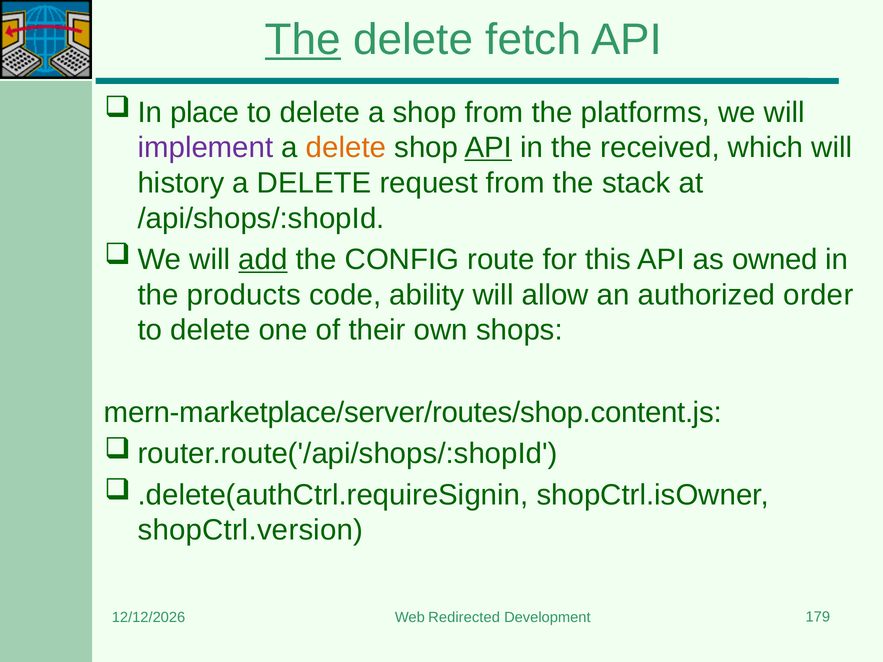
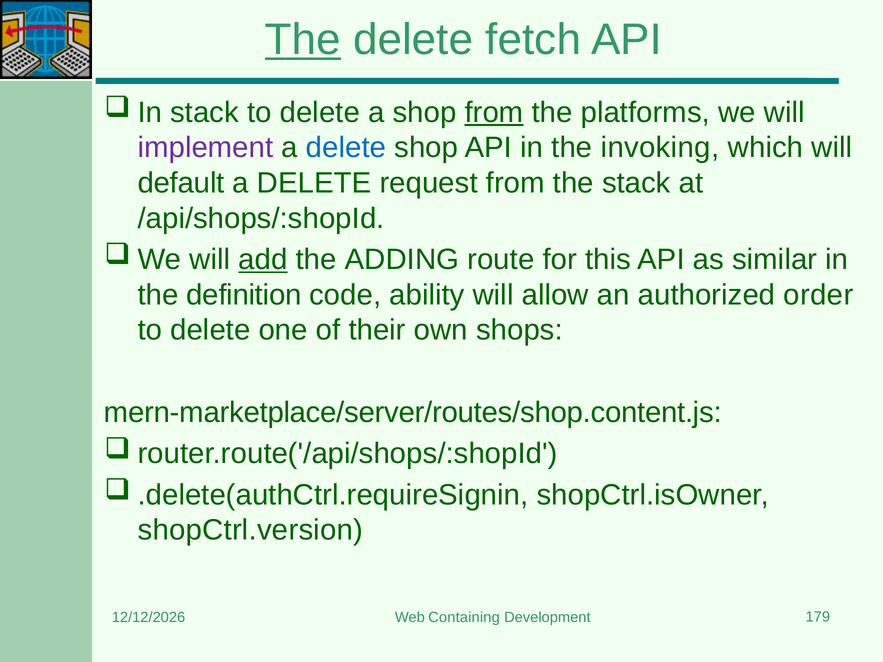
place: place -> stack (205, 112)
from underline: none -> present (494, 112)
delete colour: orange -> blue (346, 148)
API underline: present -> none (488, 148)
received: received -> invoking (660, 148)
history: history -> default (181, 183)
CONFIG: CONFIG -> ADDING (402, 260)
owned: owned -> similar (775, 260)
products: products -> definition (244, 295)
Redirected: Redirected -> Containing (464, 618)
